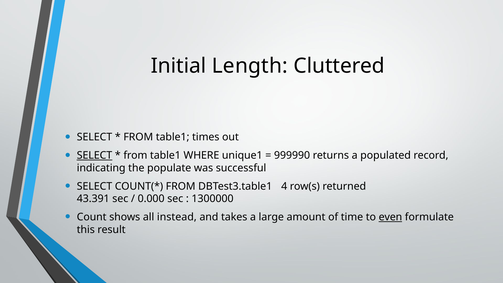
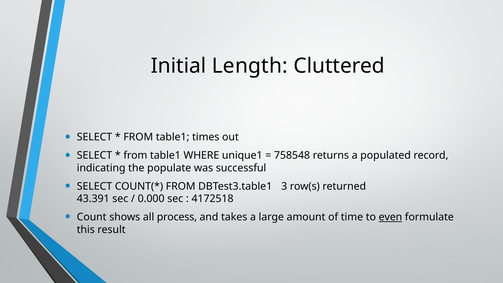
SELECT underline: present -> none (94, 155)
999990: 999990 -> 758548 (292, 155)
4: 4 -> 3 (284, 186)
1300000: 1300000 -> 4172518 (213, 199)
instead: instead -> process (177, 217)
